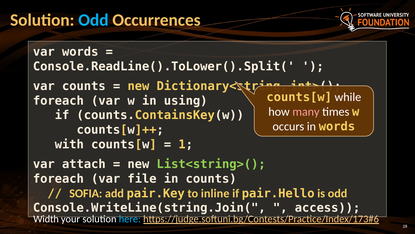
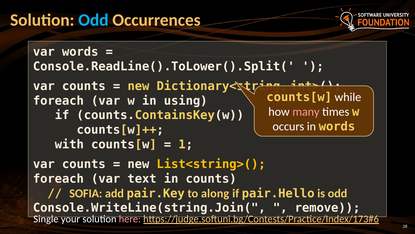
attach: attach -> counts (84, 164)
List<string>( colour: light green -> yellow (211, 164)
file: file -> text (142, 178)
inline: inline -> along (215, 193)
access: access -> remove (328, 207)
Width: Width -> Single (46, 219)
here colour: light blue -> pink (130, 219)
